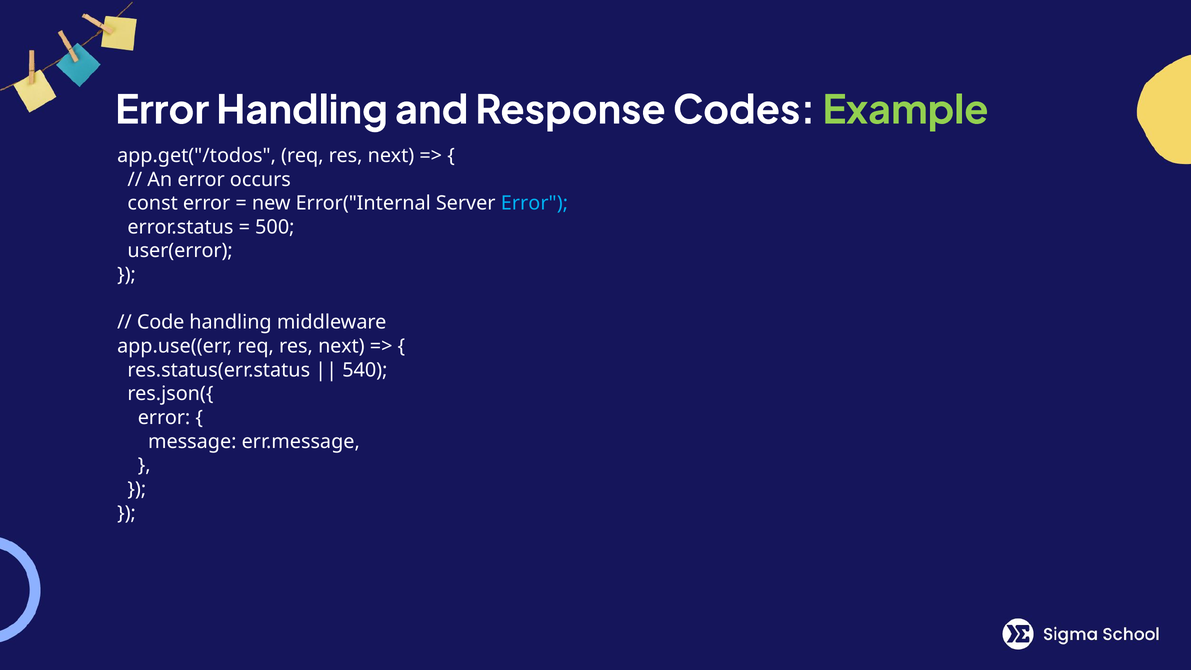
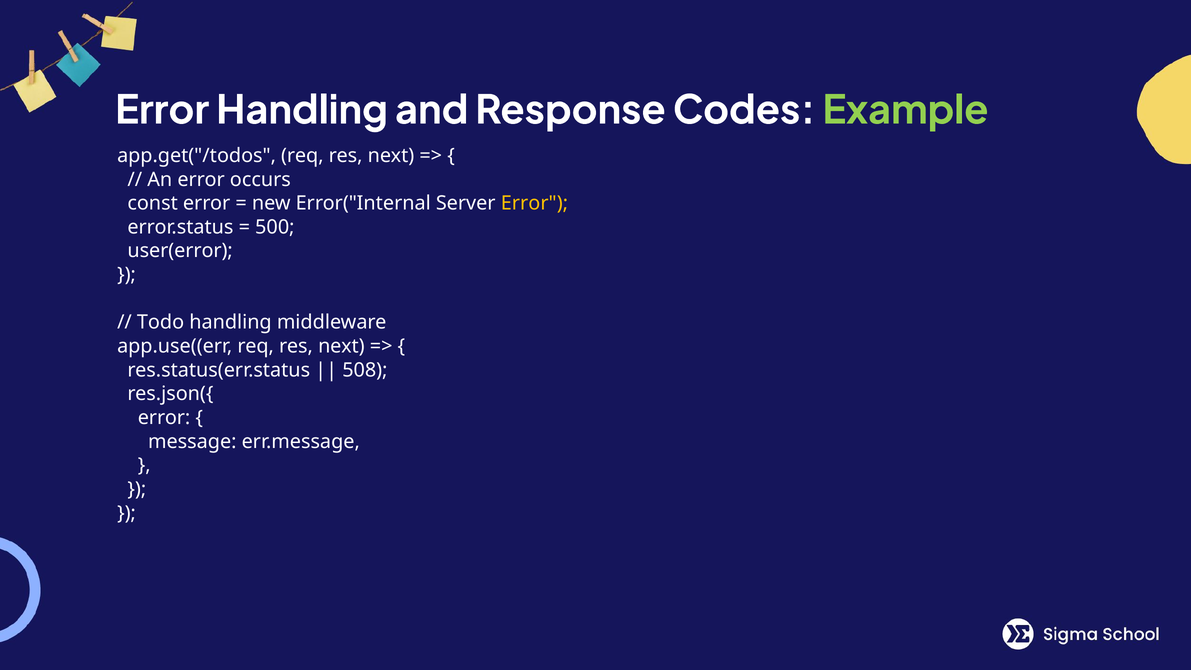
Error colour: light blue -> yellow (534, 203)
Code: Code -> Todo (161, 322)
540: 540 -> 508 (365, 370)
